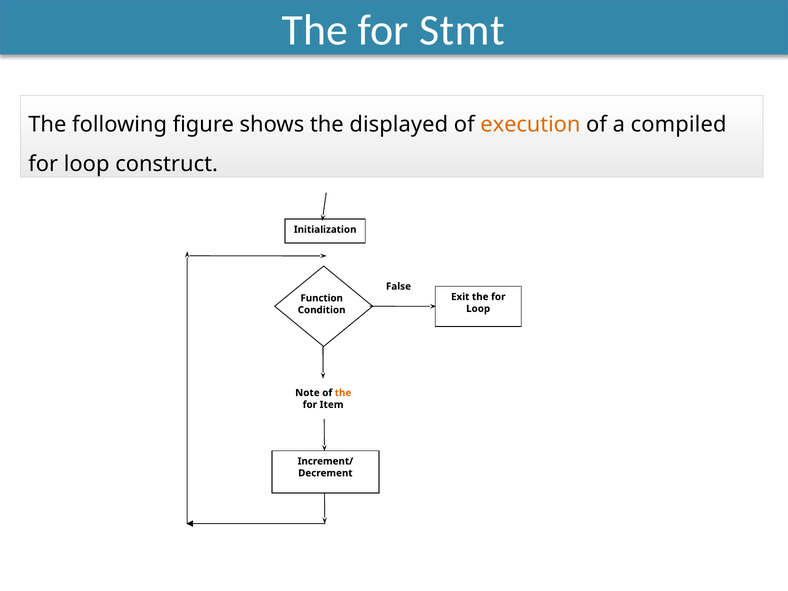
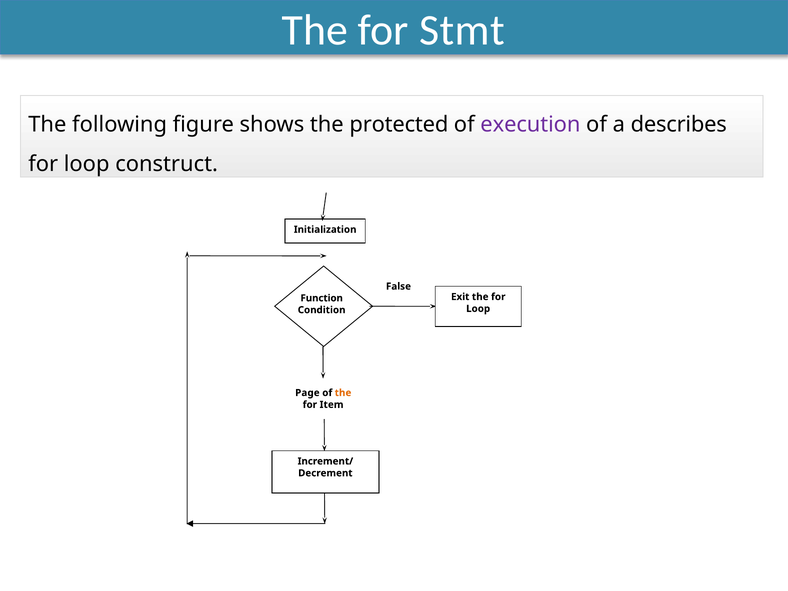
displayed: displayed -> protected (399, 125)
execution colour: orange -> purple (530, 125)
compiled: compiled -> describes (679, 125)
Note: Note -> Page (307, 393)
